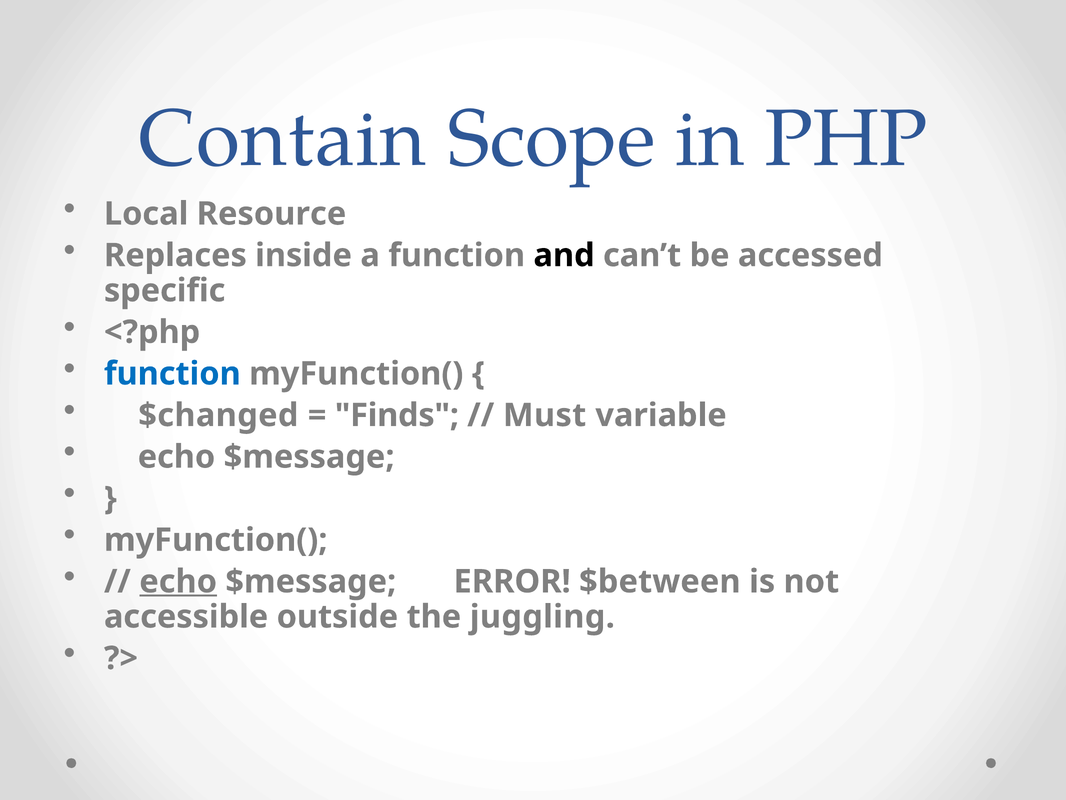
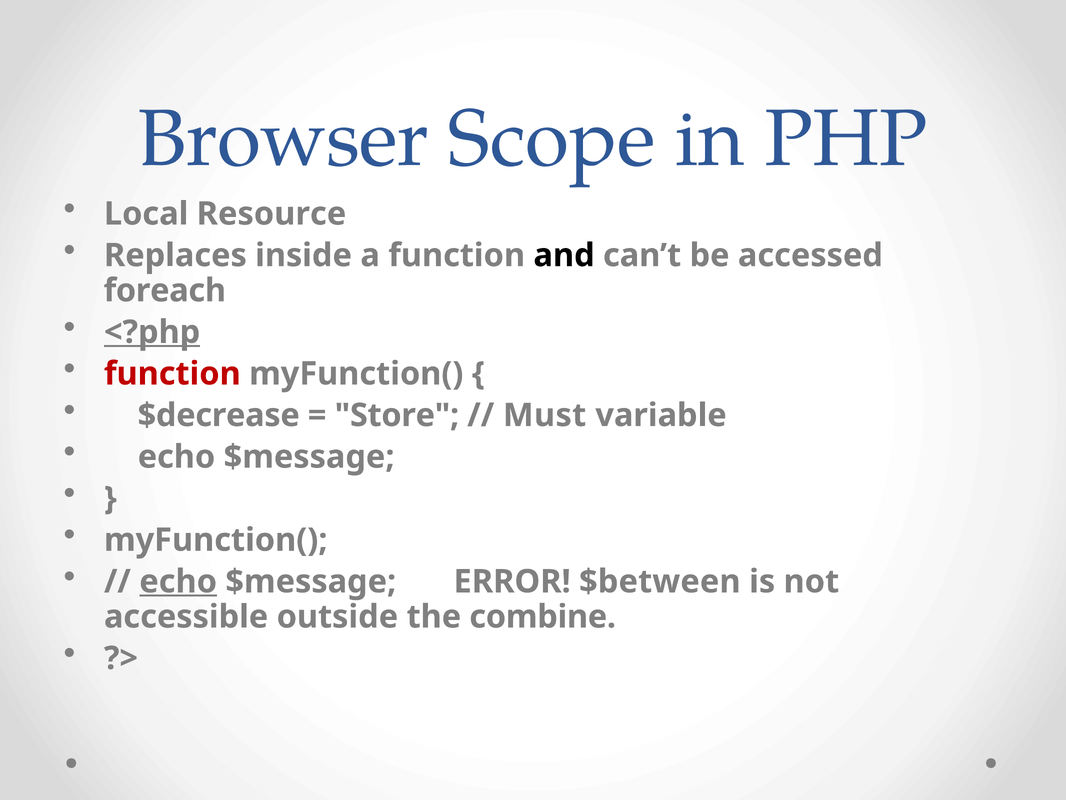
Contain: Contain -> Browser (283, 139)
specific: specific -> foreach (165, 290)
<?php underline: none -> present (152, 332)
function colour: blue -> red (172, 374)
$changed: $changed -> $decrease (219, 415)
Finds: Finds -> Store (397, 415)
juggling: juggling -> combine (543, 616)
